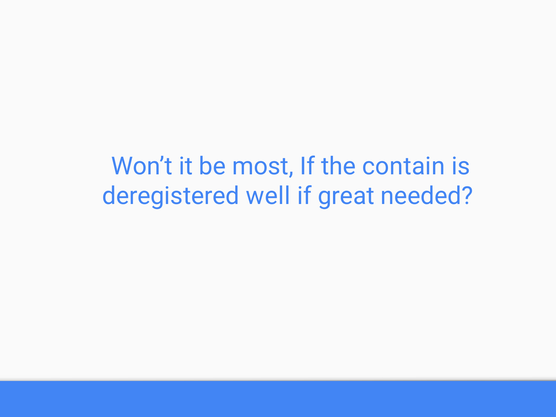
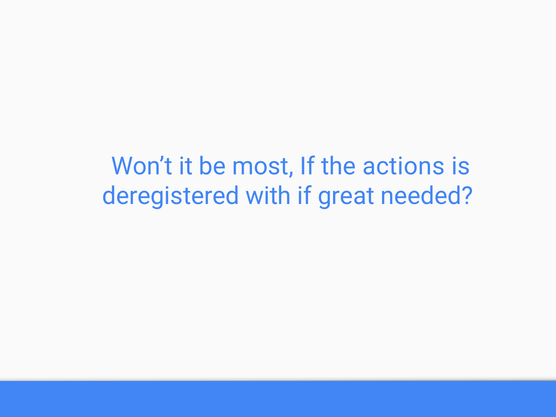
contain: contain -> actions (404, 166)
well: well -> with (268, 196)
